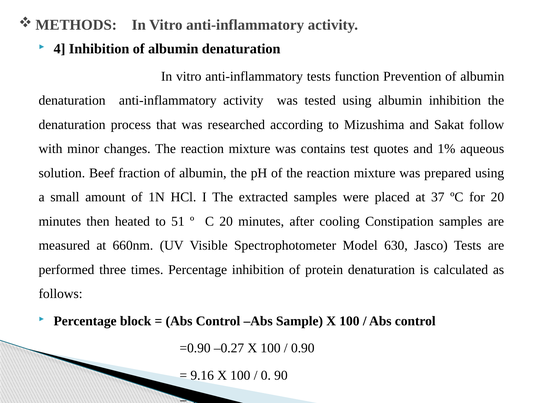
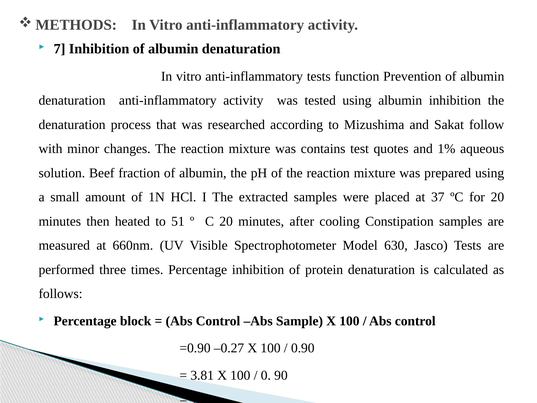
4: 4 -> 7 (60, 49)
9.16: 9.16 -> 3.81 (202, 375)
